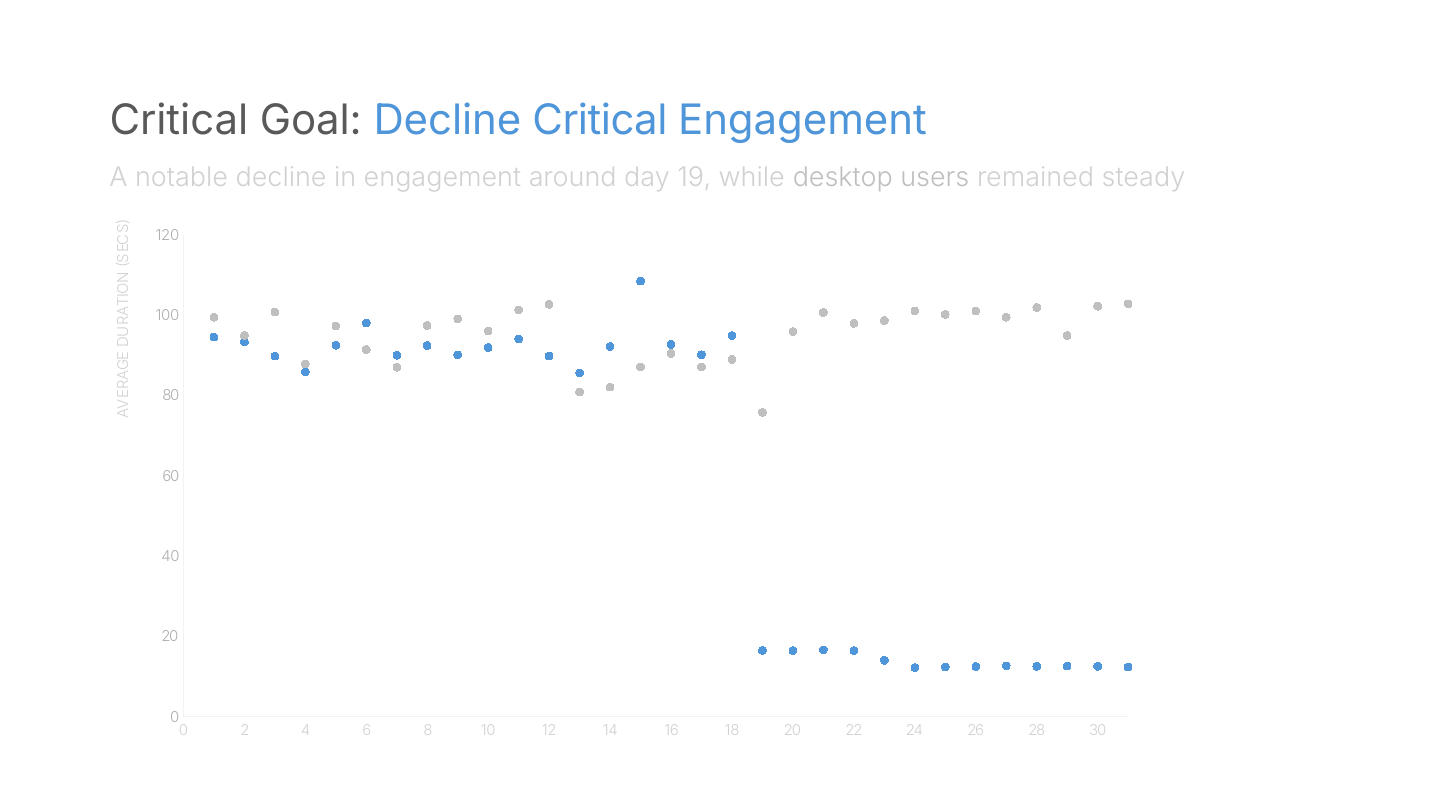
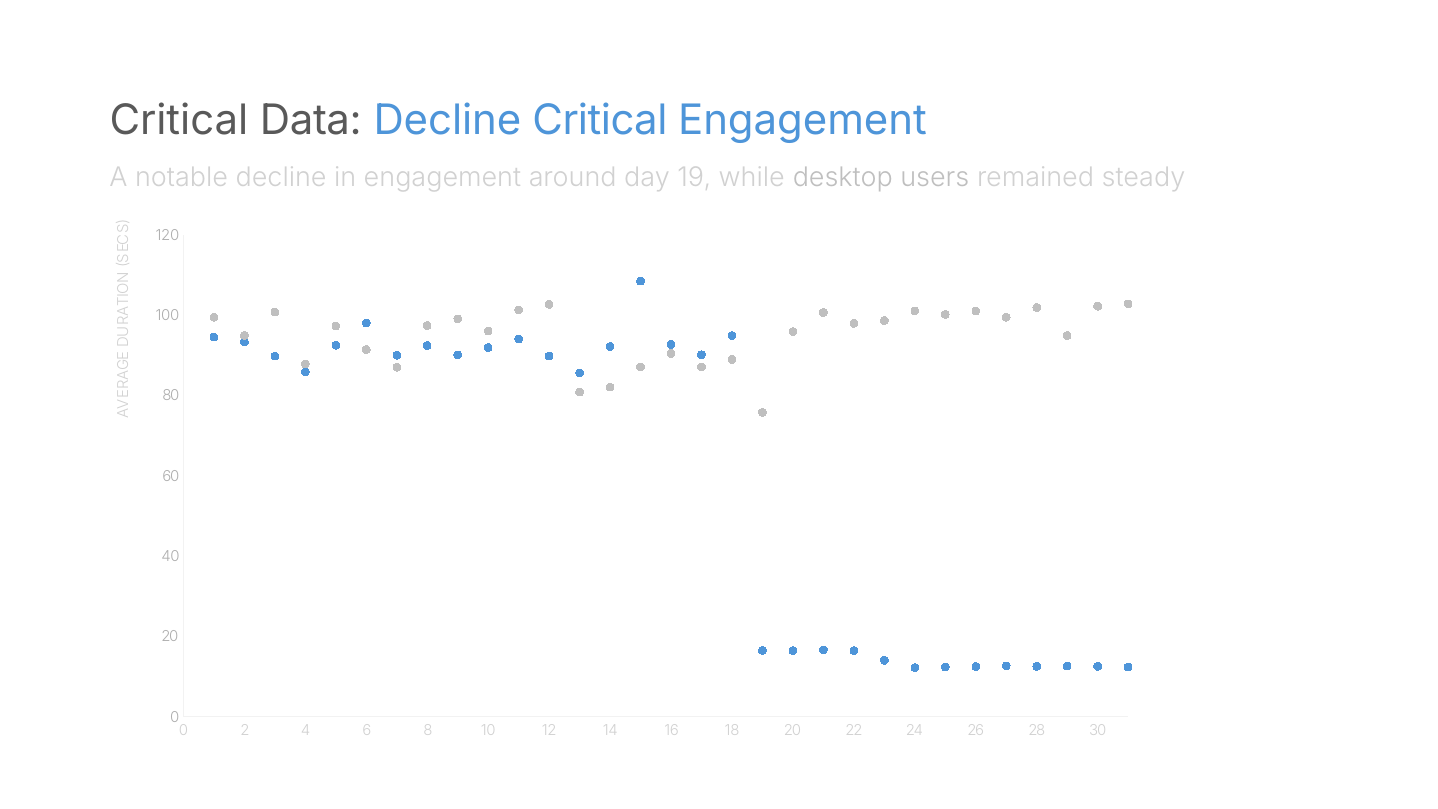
Goal: Goal -> Data (311, 121)
